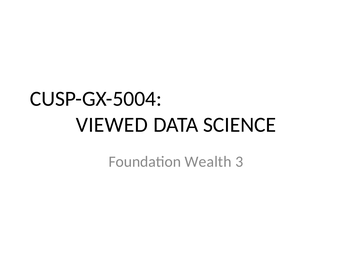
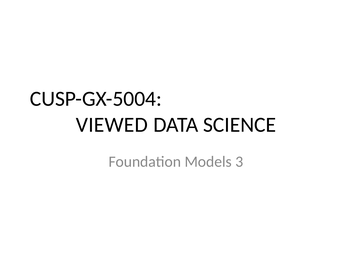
Wealth: Wealth -> Models (208, 162)
